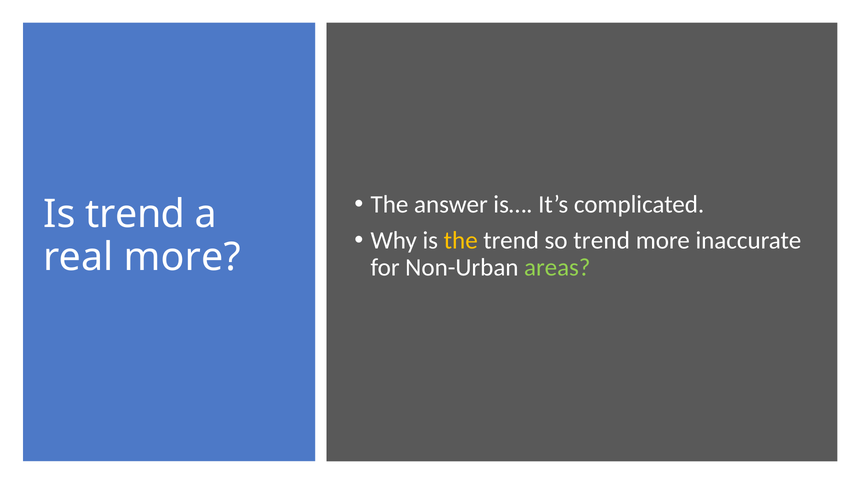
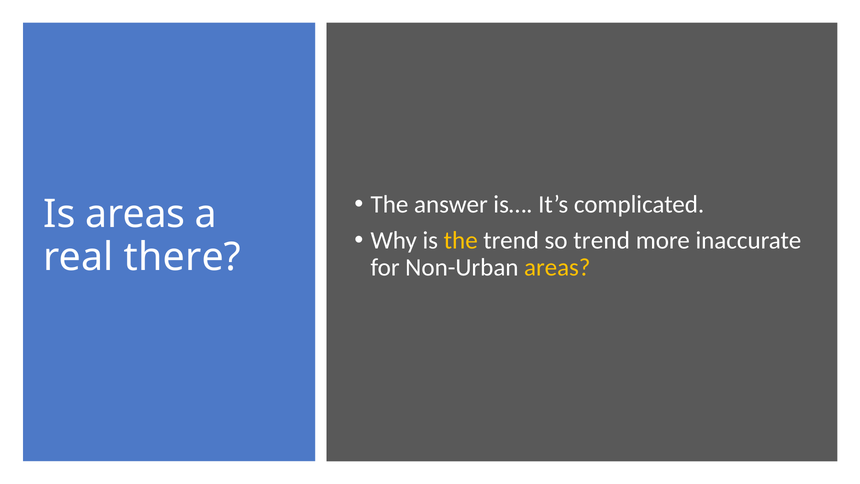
Is trend: trend -> areas (135, 214)
real more: more -> there (182, 257)
areas colour: light green -> yellow (557, 267)
